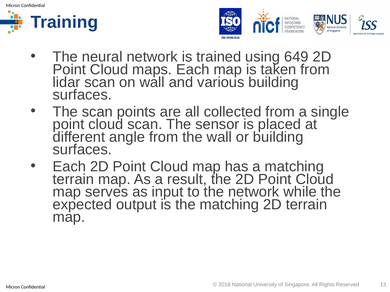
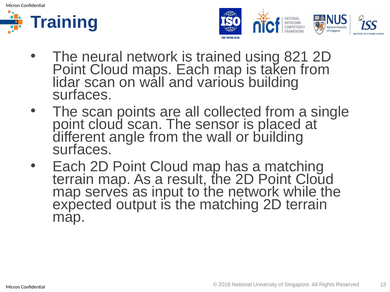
649: 649 -> 821 (296, 57)
